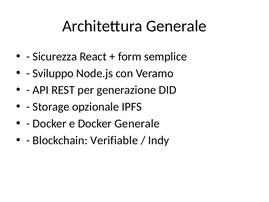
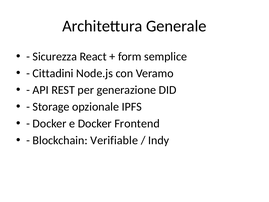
Sviluppo: Sviluppo -> Cittadini (53, 73)
Docker Generale: Generale -> Frontend (137, 123)
